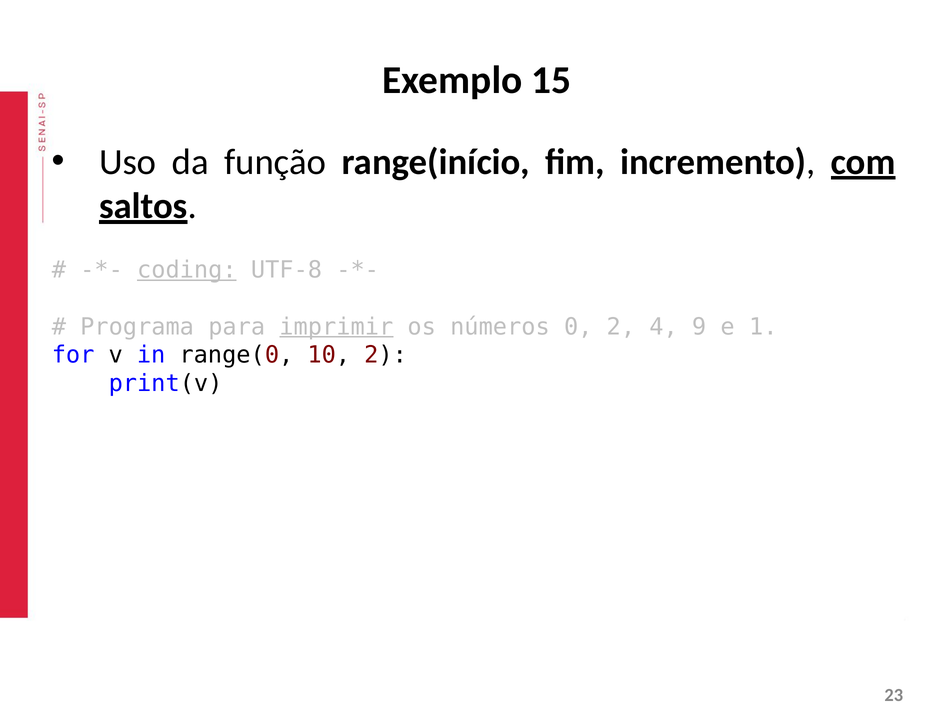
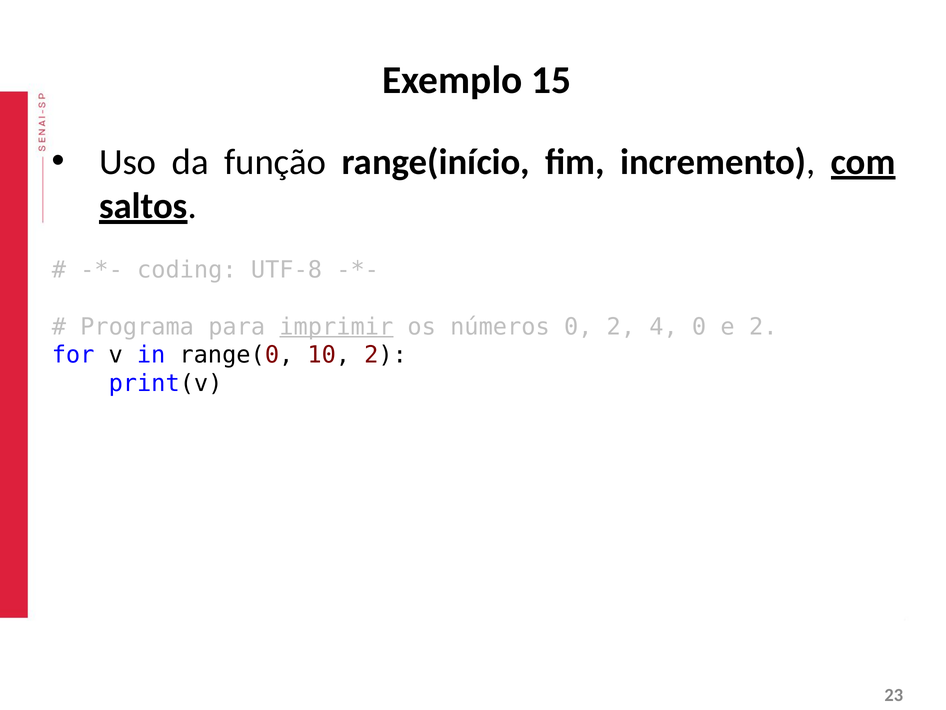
coding underline: present -> none (187, 270)
4 9: 9 -> 0 (699, 327)
e 1: 1 -> 2 (763, 327)
